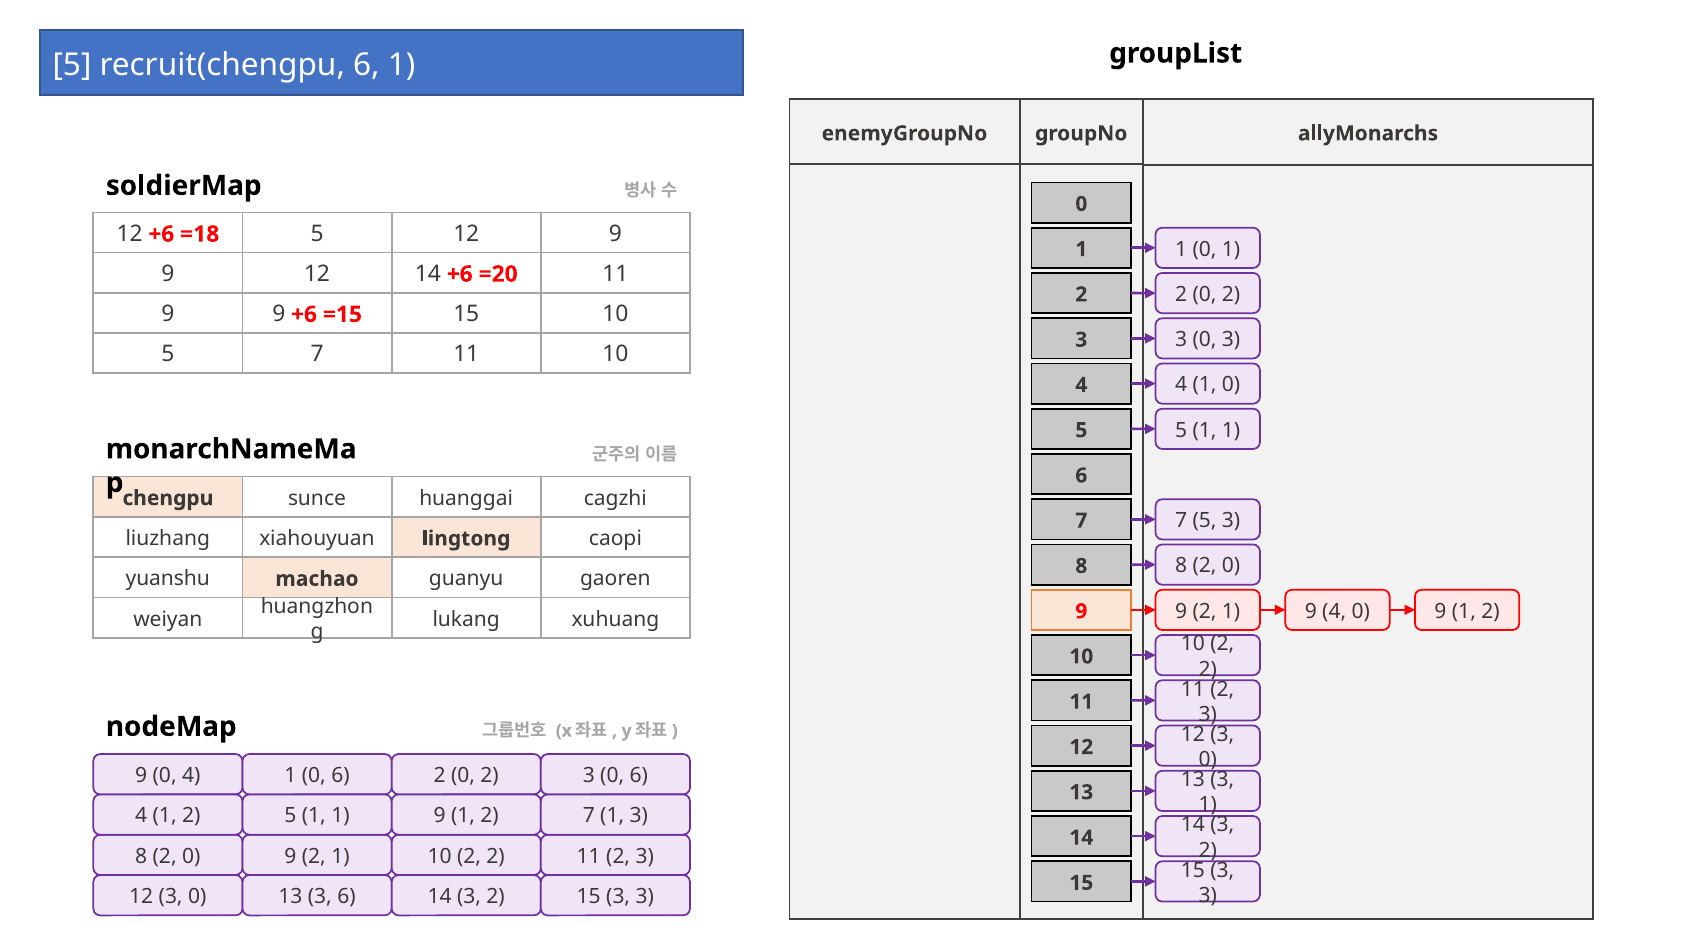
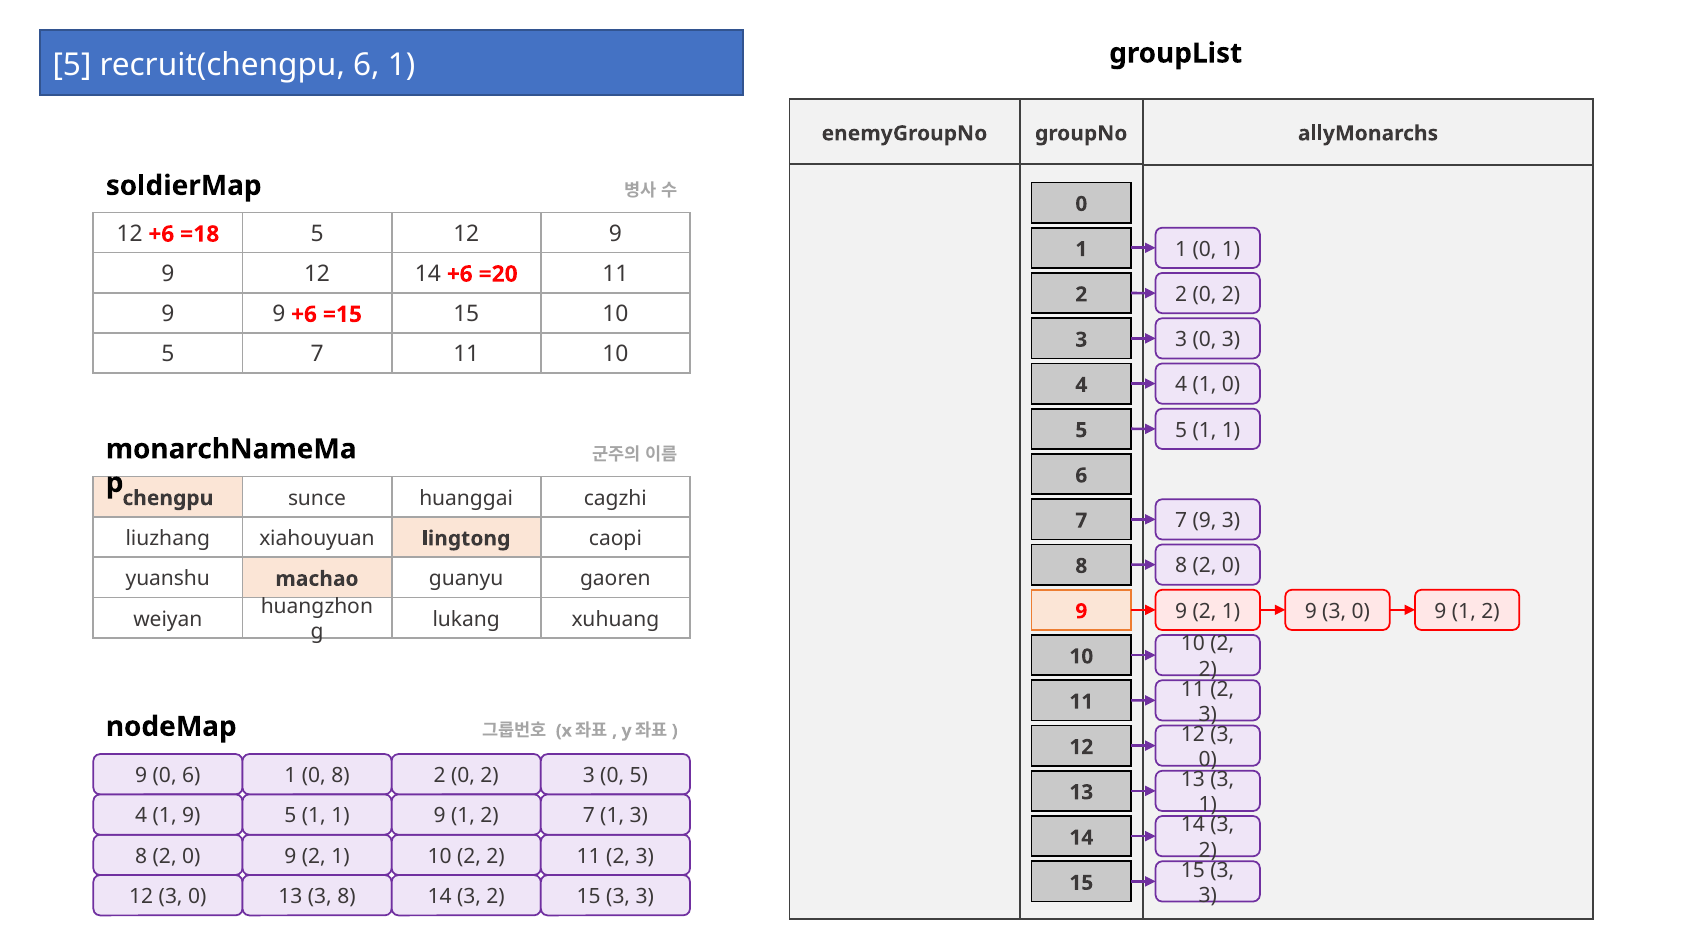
7 5: 5 -> 9 (1205, 521)
4: 4 -> 3 (1334, 611)
9 0 4: 4 -> 6 (191, 776)
1 0 6: 6 -> 8 (340, 776)
3 0 6: 6 -> 5 (639, 776)
4 1 2: 2 -> 9 (191, 816)
13 3 6: 6 -> 8 (346, 897)
